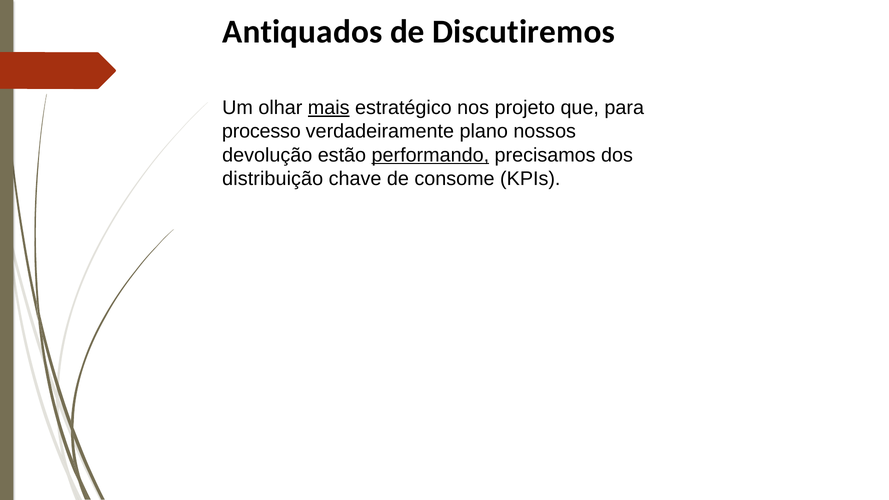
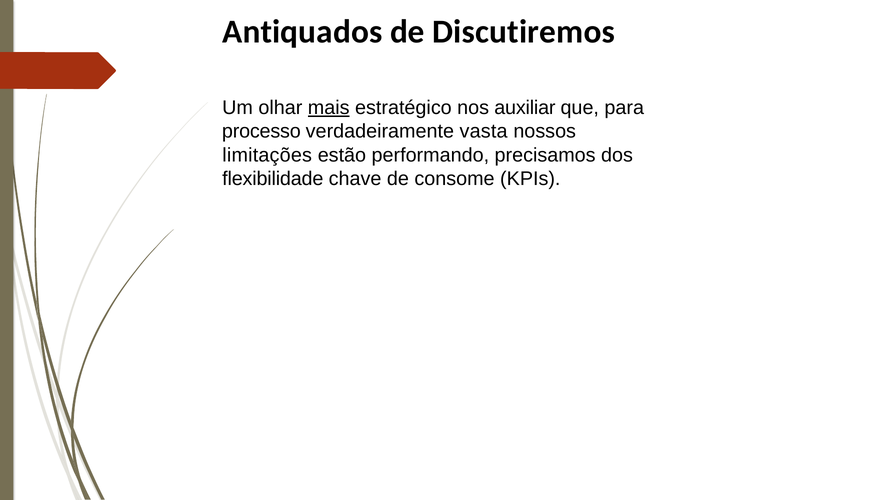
projeto: projeto -> auxiliar (525, 108)
plano: plano -> vasta (484, 131)
devolução: devolução -> limitações (267, 155)
performando underline: present -> none (430, 155)
distribuição: distribuição -> flexibilidade (273, 179)
